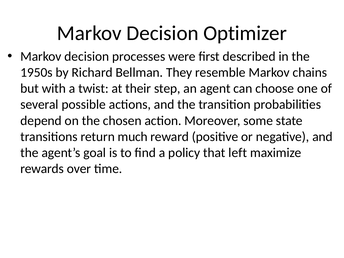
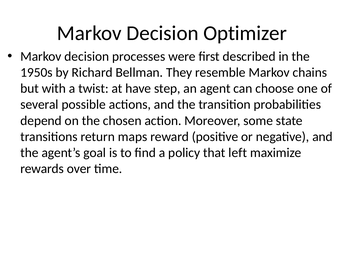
their: their -> have (138, 88)
much: much -> maps (133, 137)
